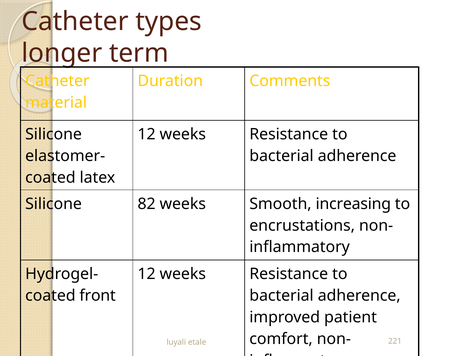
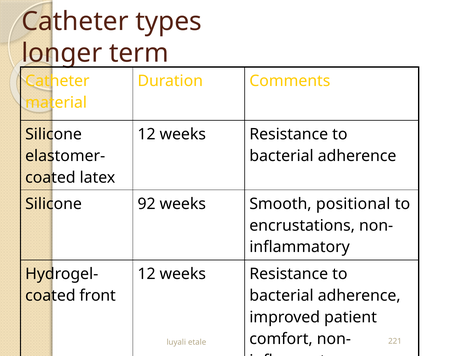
82: 82 -> 92 (147, 204)
increasing: increasing -> positional (353, 204)
